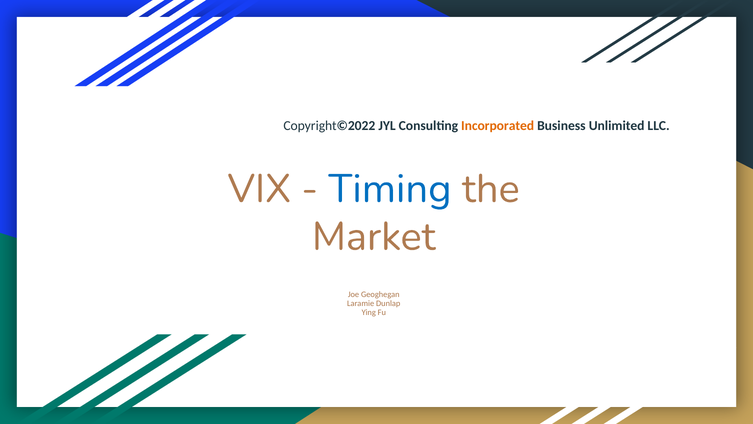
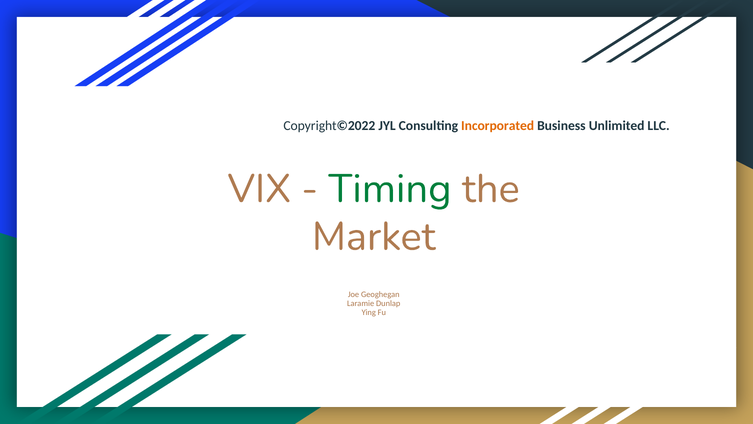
Timing colour: blue -> green (390, 189)
